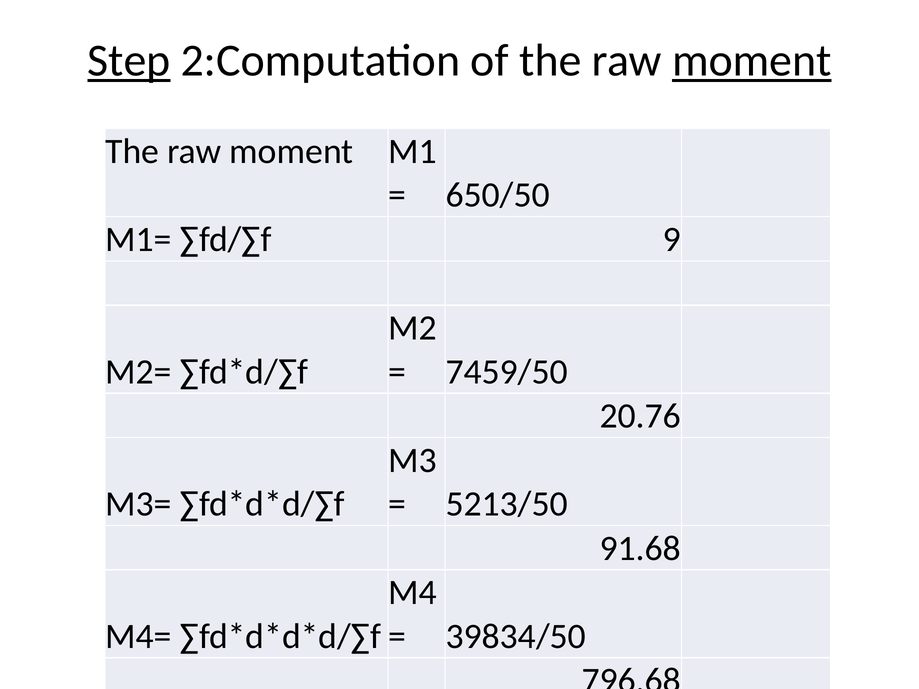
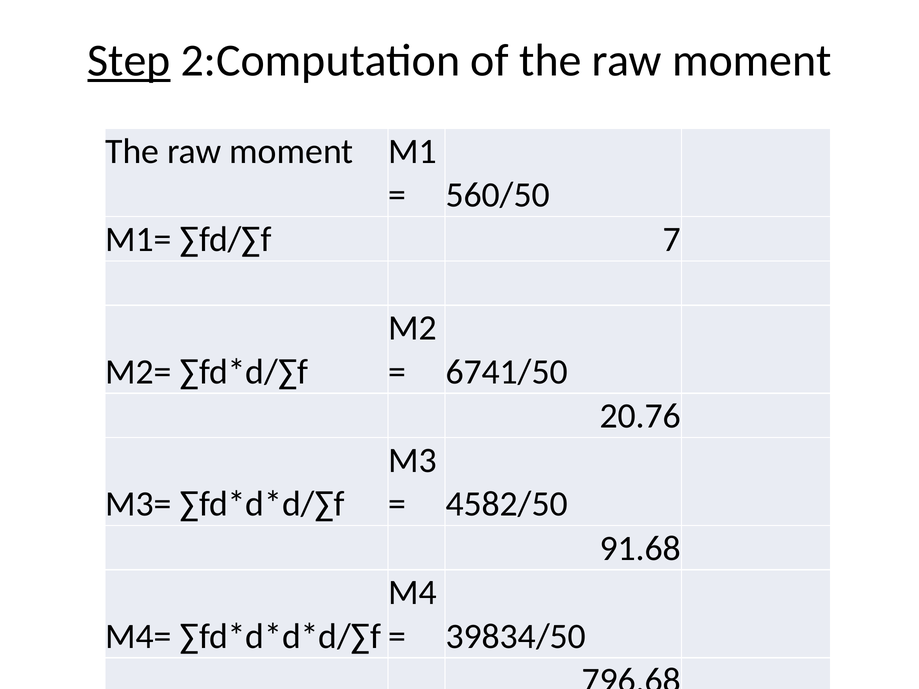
moment underline: present -> none (752, 61)
650/50: 650/50 -> 560/50 (498, 195)
9: 9 -> 7 (672, 240)
7459/50: 7459/50 -> 6741/50 (507, 372)
5213/50: 5213/50 -> 4582/50 (507, 504)
